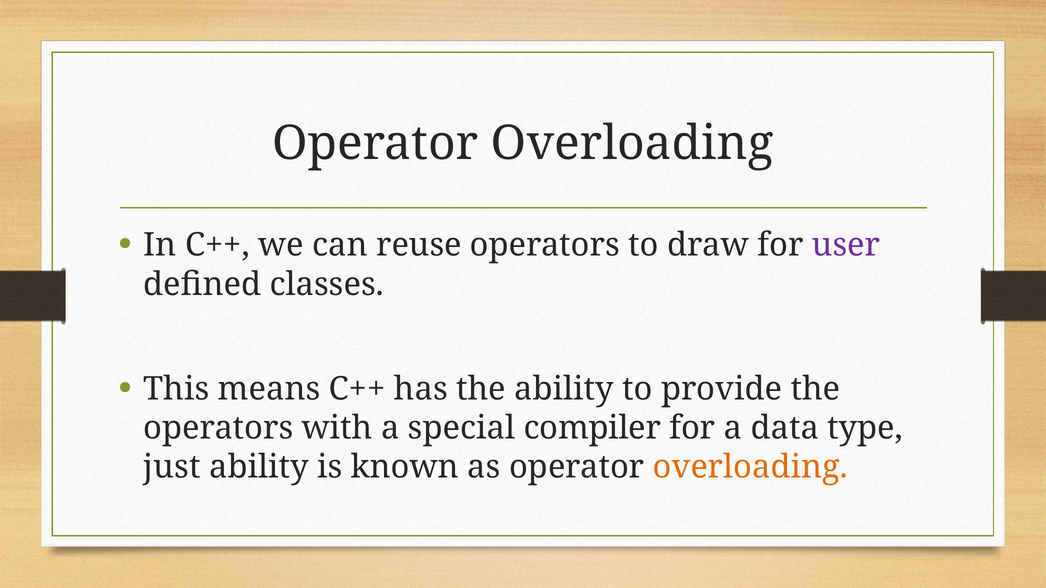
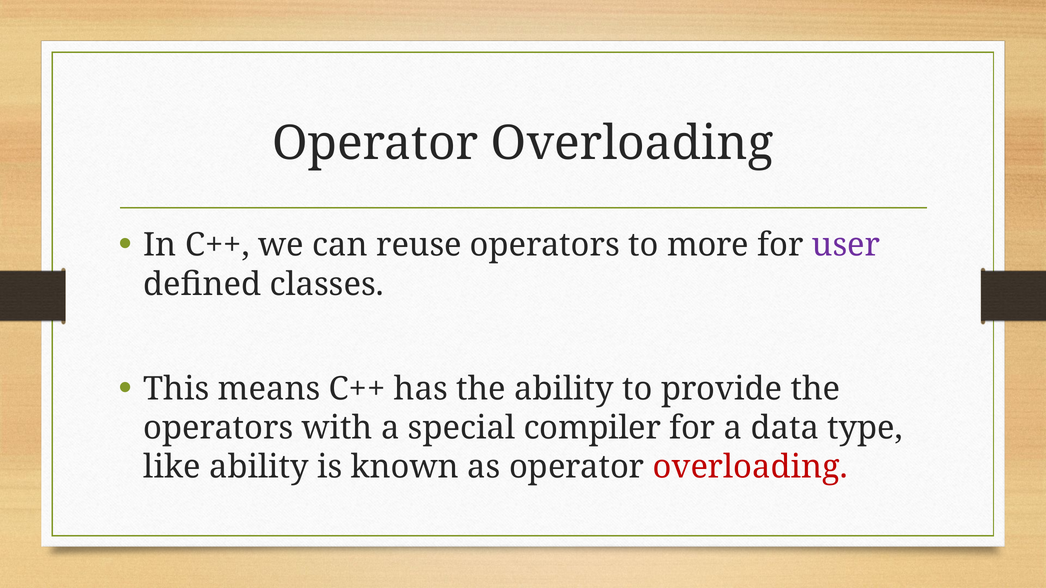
draw: draw -> more (708, 245)
just: just -> like (172, 468)
overloading colour: orange -> red (750, 468)
